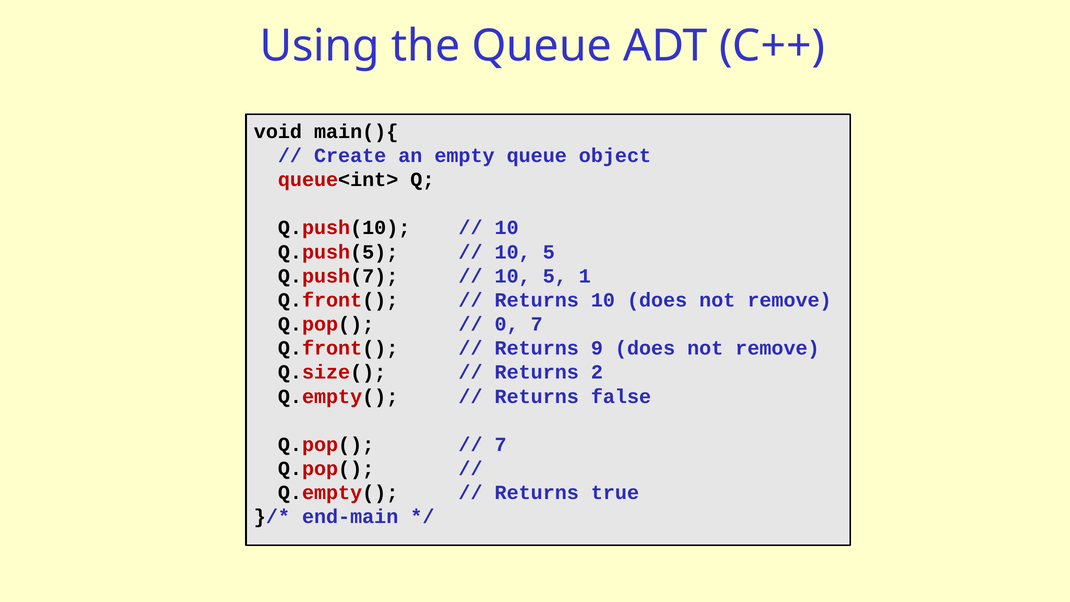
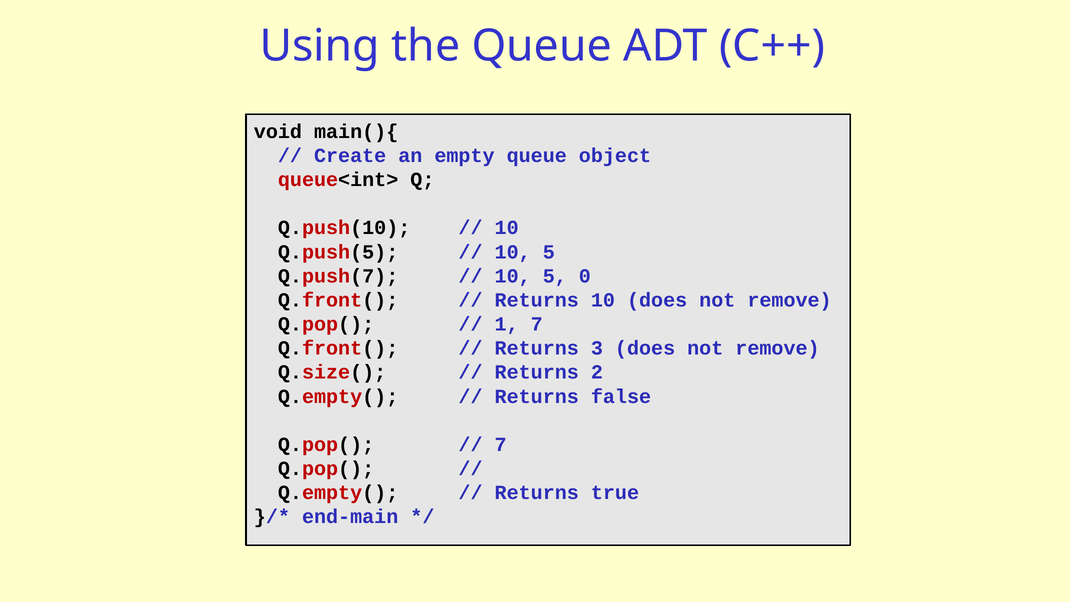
1: 1 -> 0 (585, 276)
0: 0 -> 1 (507, 324)
9: 9 -> 3 (597, 348)
